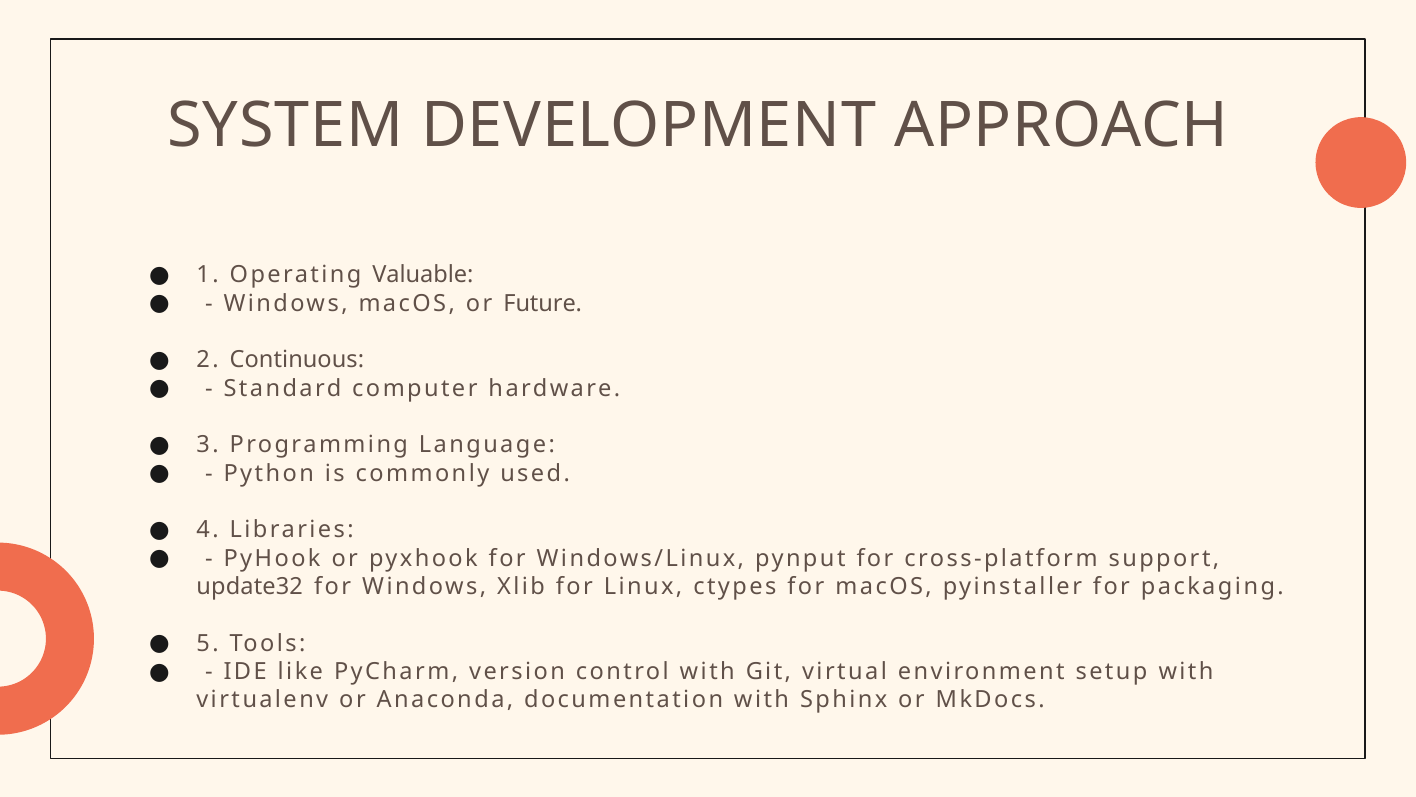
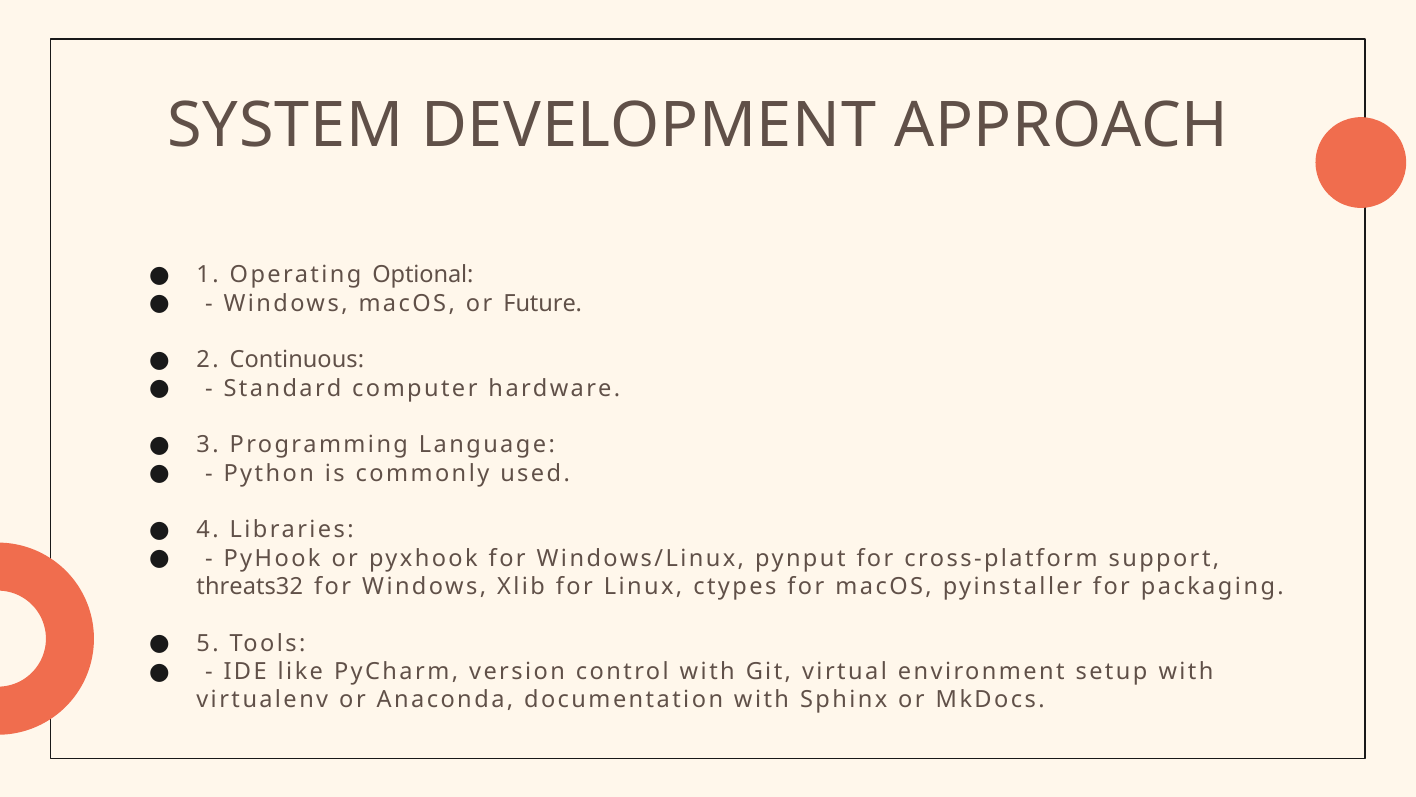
Valuable: Valuable -> Optional (423, 275)
update32: update32 -> threats32 (250, 586)
